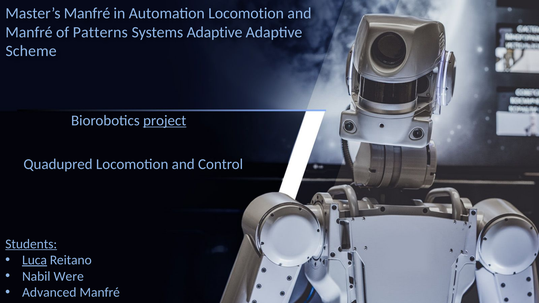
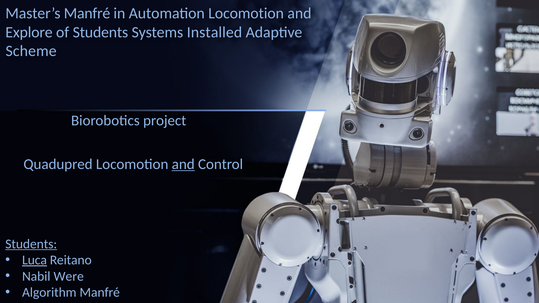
Manfré: Manfré -> Explore (29, 32)
of Patterns: Patterns -> Students (100, 32)
Systems Adaptive: Adaptive -> Installed (214, 32)
project underline: present -> none (165, 121)
and underline: none -> present (183, 164)
Advanced: Advanced -> Algorithm (49, 293)
